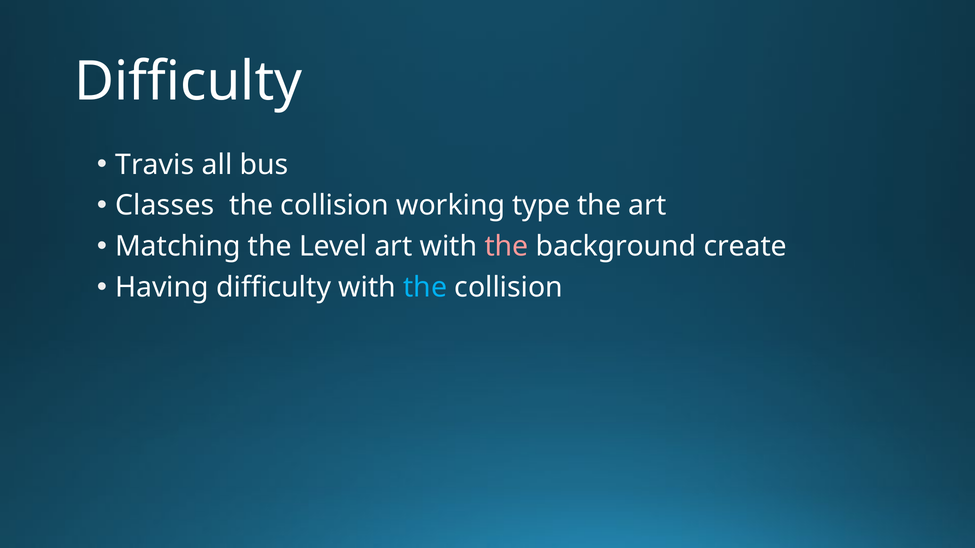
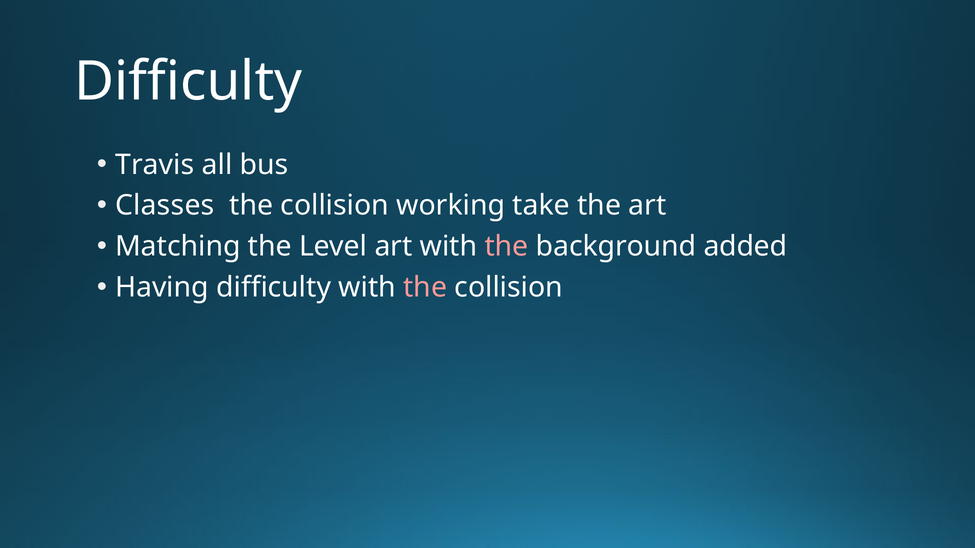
type: type -> take (541, 206)
create: create -> added (745, 247)
the colour: light blue -> pink (425, 287)
